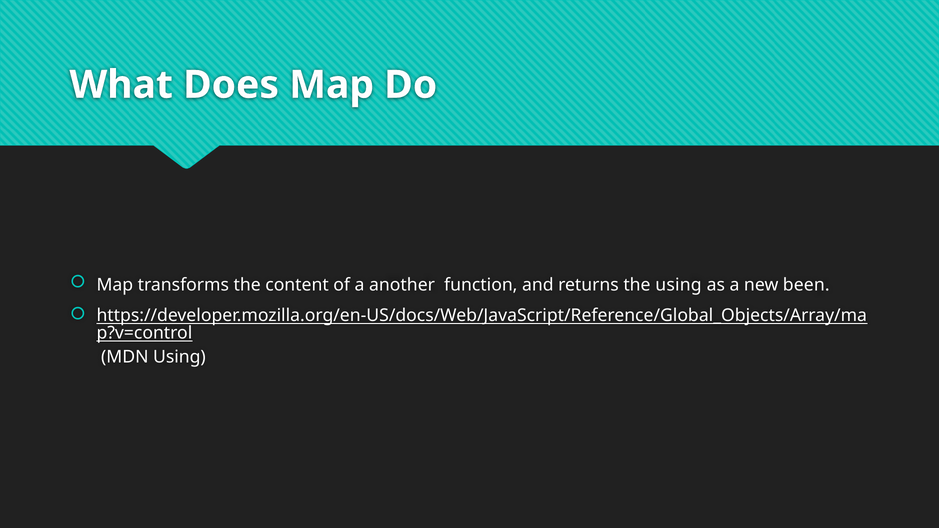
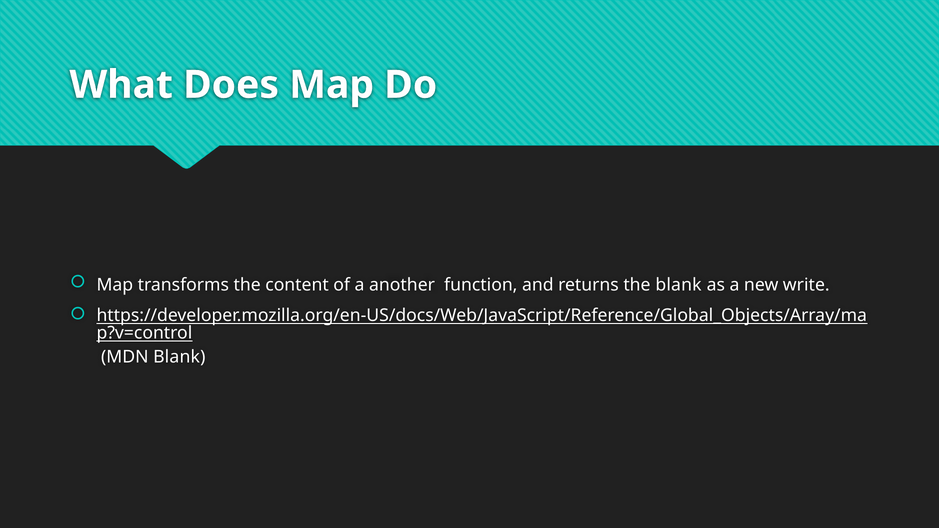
the using: using -> blank (679, 285)
been: been -> write (806, 285)
MDN Using: Using -> Blank (179, 357)
